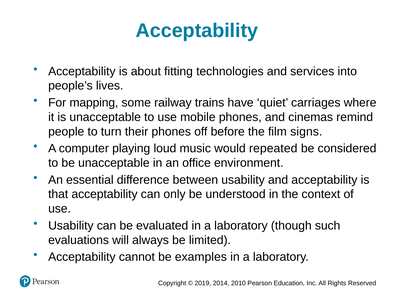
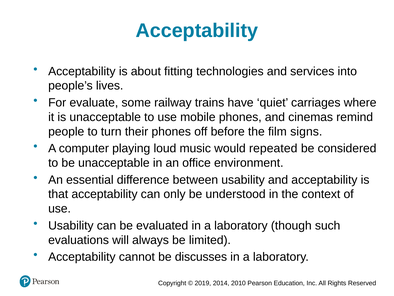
mapping: mapping -> evaluate (94, 102)
examples: examples -> discusses (201, 257)
